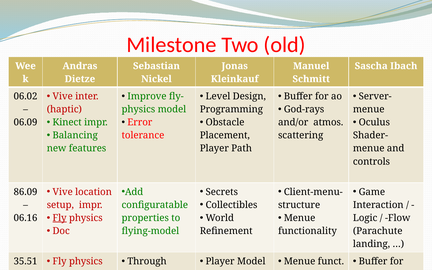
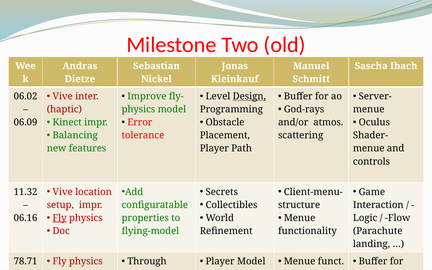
Design underline: none -> present (249, 96)
86.09: 86.09 -> 11.32 (26, 192)
35.51: 35.51 -> 78.71 (26, 261)
